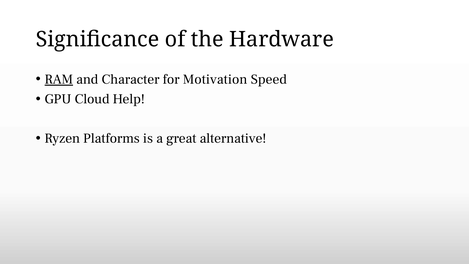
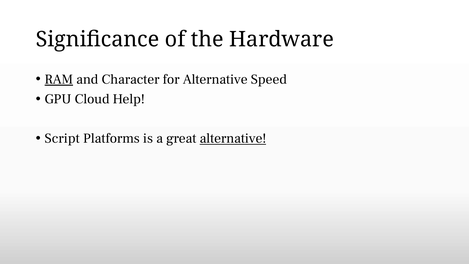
for Motivation: Motivation -> Alternative (215, 79)
Ryzen: Ryzen -> Script (62, 138)
alternative underline: none -> present (233, 138)
